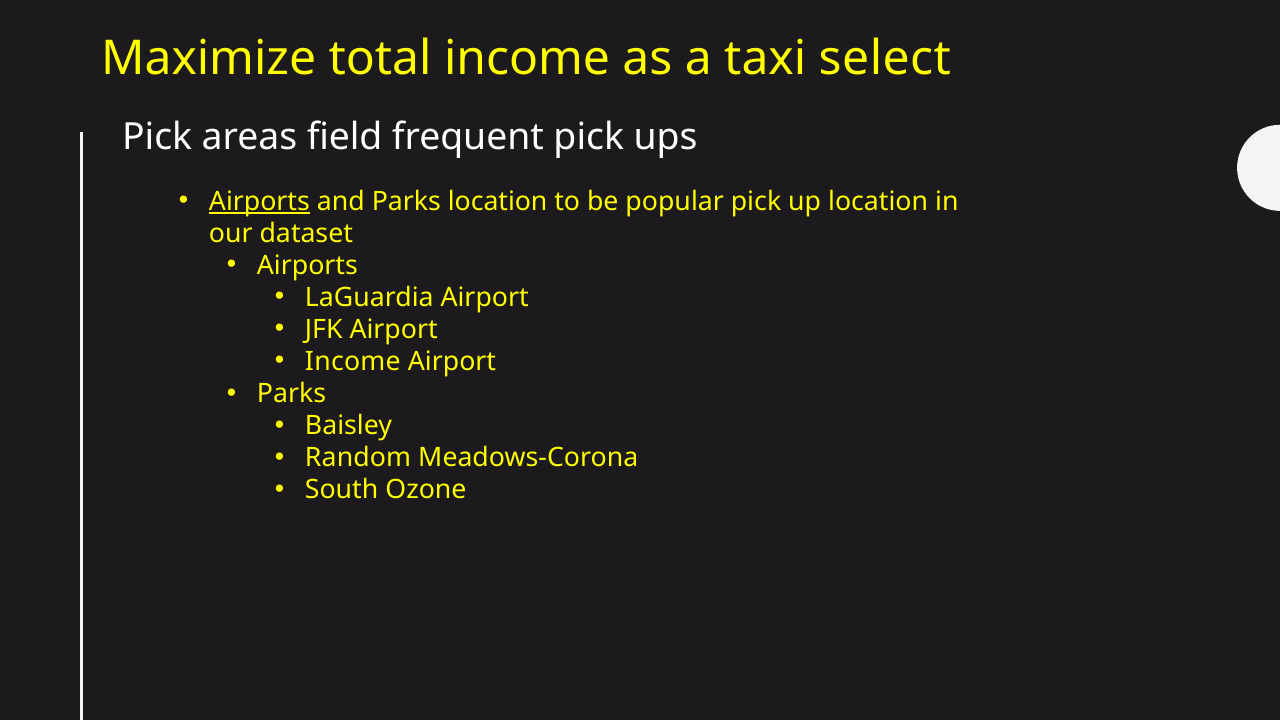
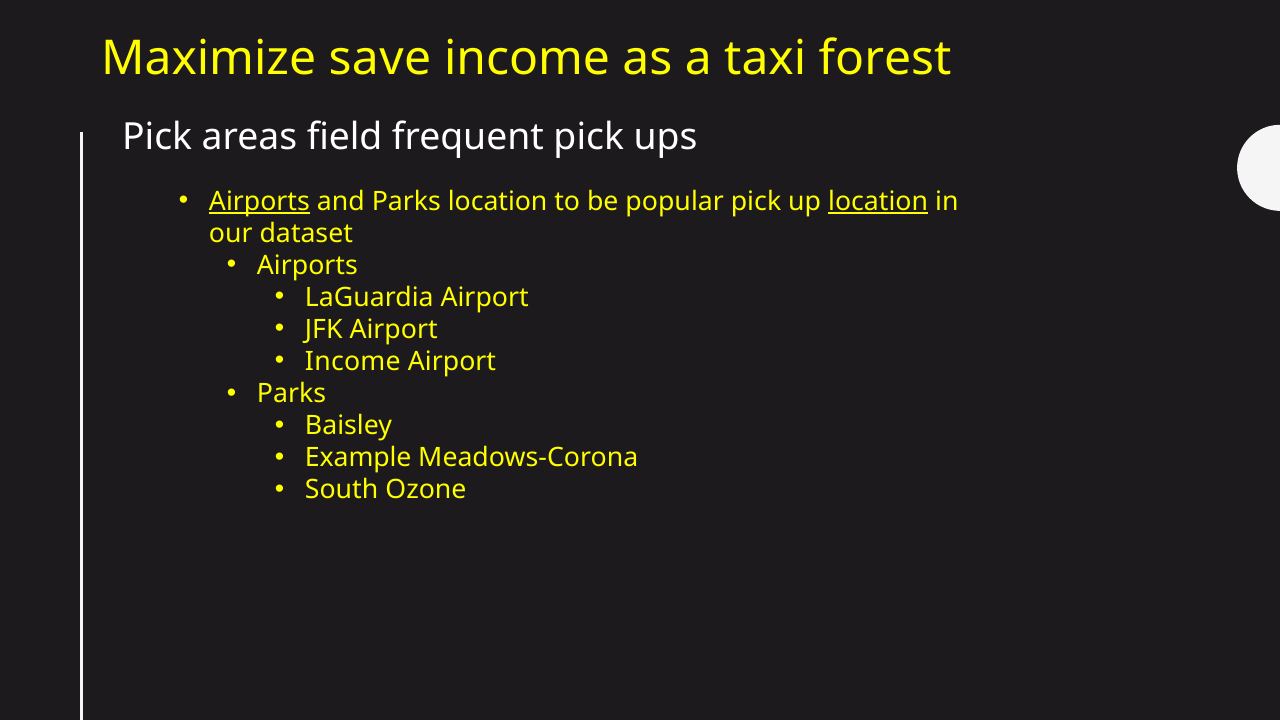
total: total -> save (380, 59)
select: select -> forest (885, 59)
location underline: none -> present (878, 202)
Random: Random -> Example (358, 458)
